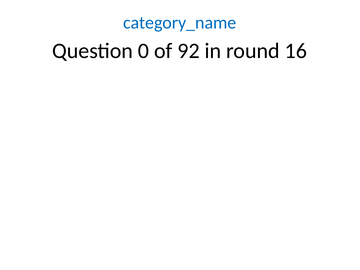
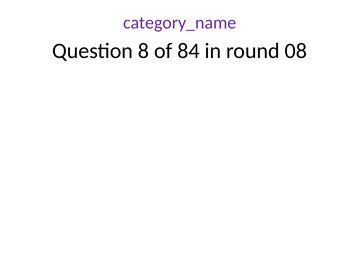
category_name colour: blue -> purple (180, 23)
0: 0 -> 8 (144, 51)
92: 92 -> 84 (189, 51)
16: 16 -> 08 (296, 51)
